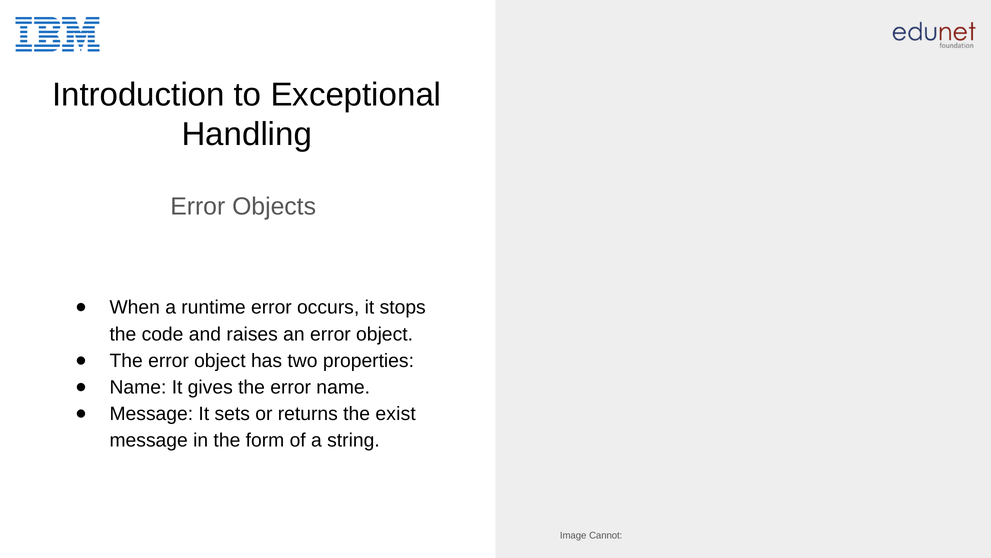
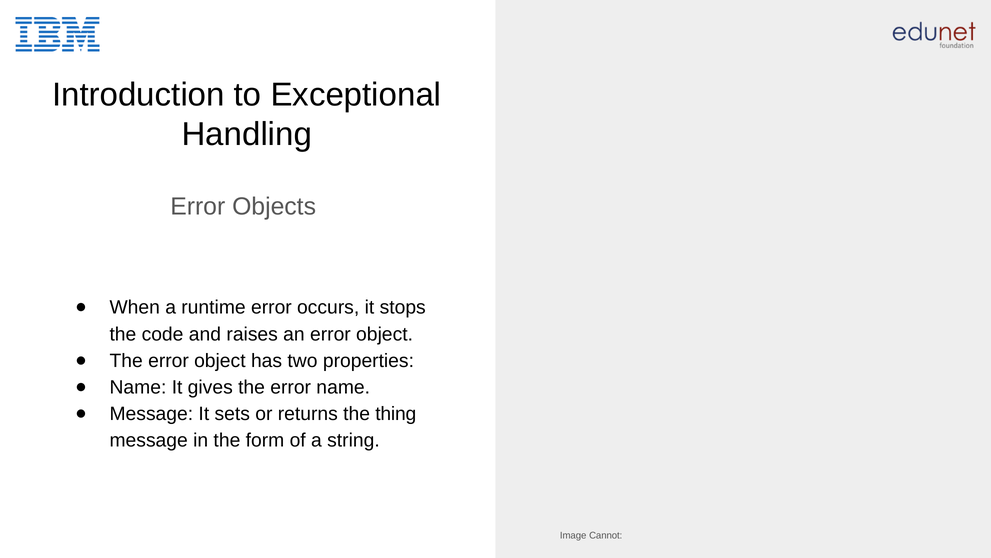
exist: exist -> thing (396, 414)
